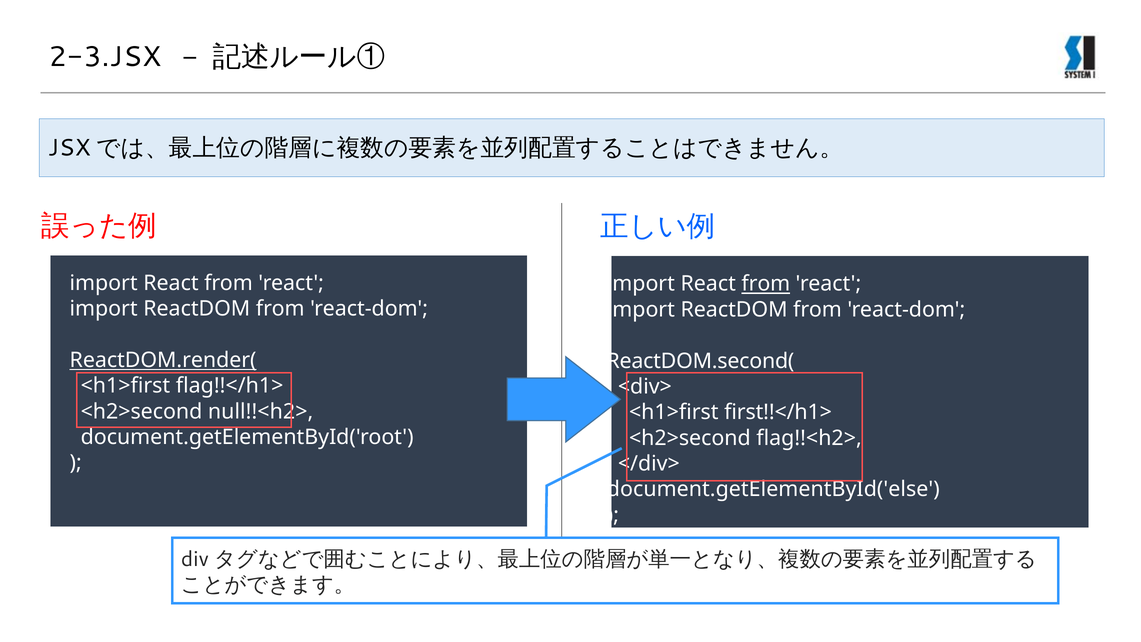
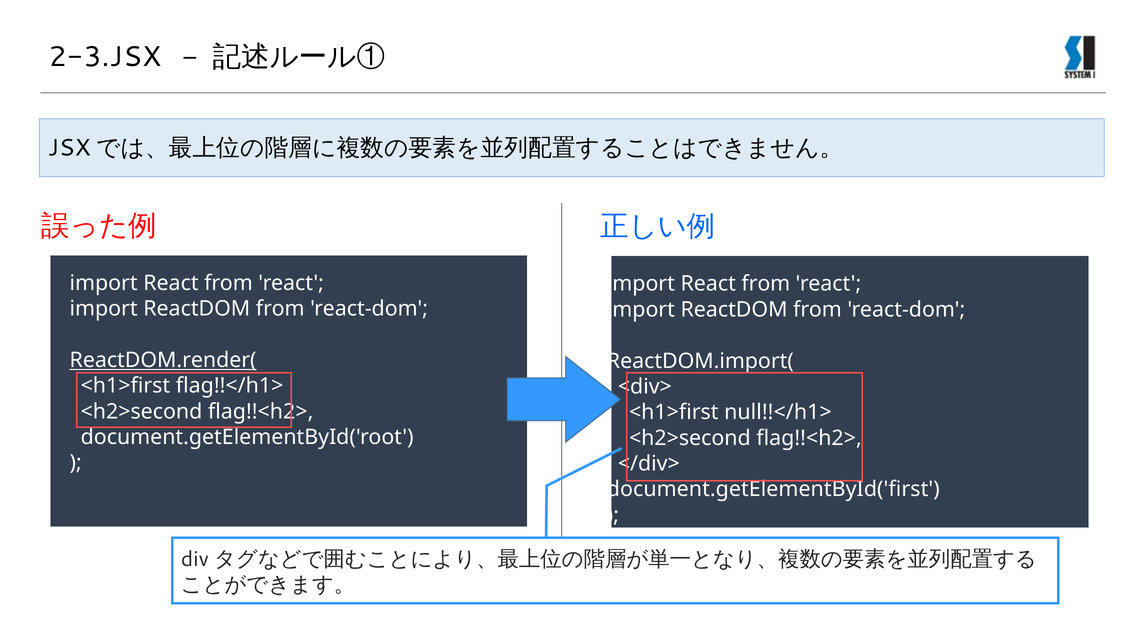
from underline: present -> none (766, 284)
ReactDOM.second(: ReactDOM.second( -> ReactDOM.import( (700, 361)
null!!<h2>: null!!<h2> -> flag!!<h2> (261, 411)
first!!</h1>: first!!</h1> -> null!!</h1> (778, 412)
document.getElementById('else: document.getElementById('else -> document.getElementById('first (773, 489)
